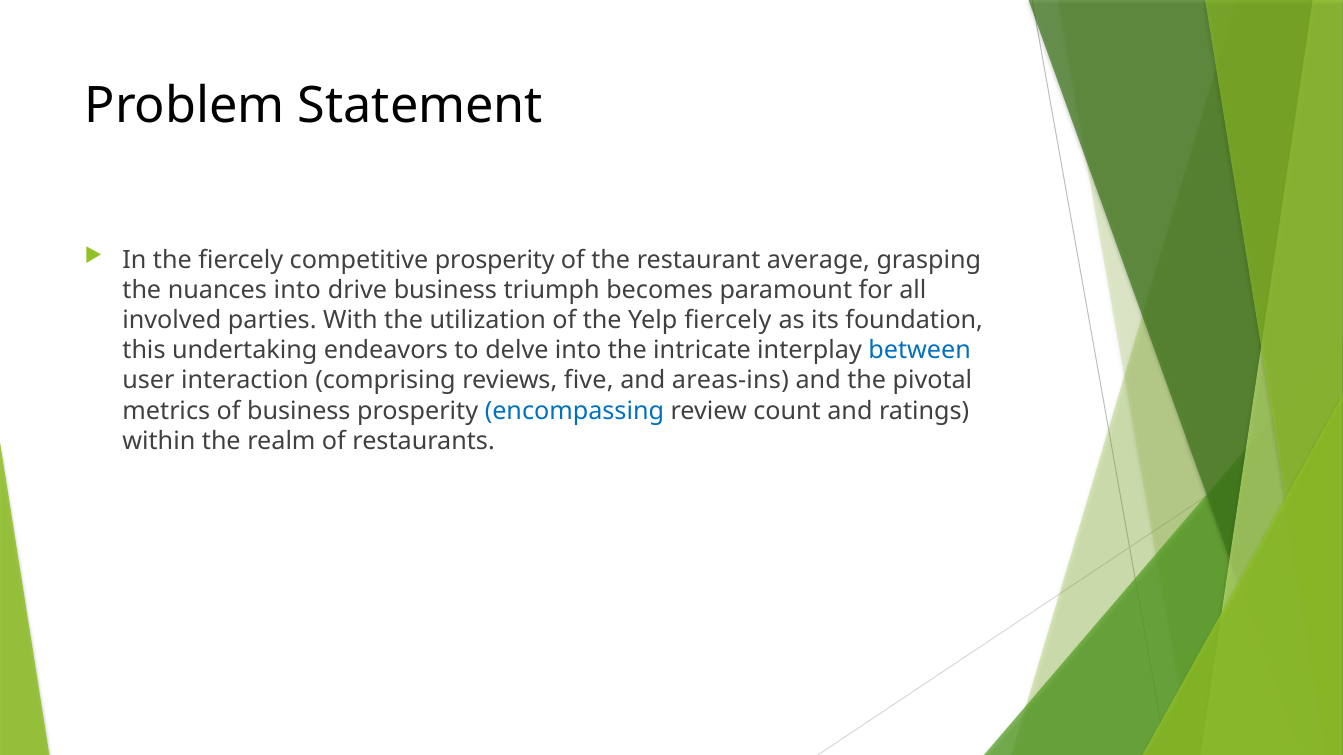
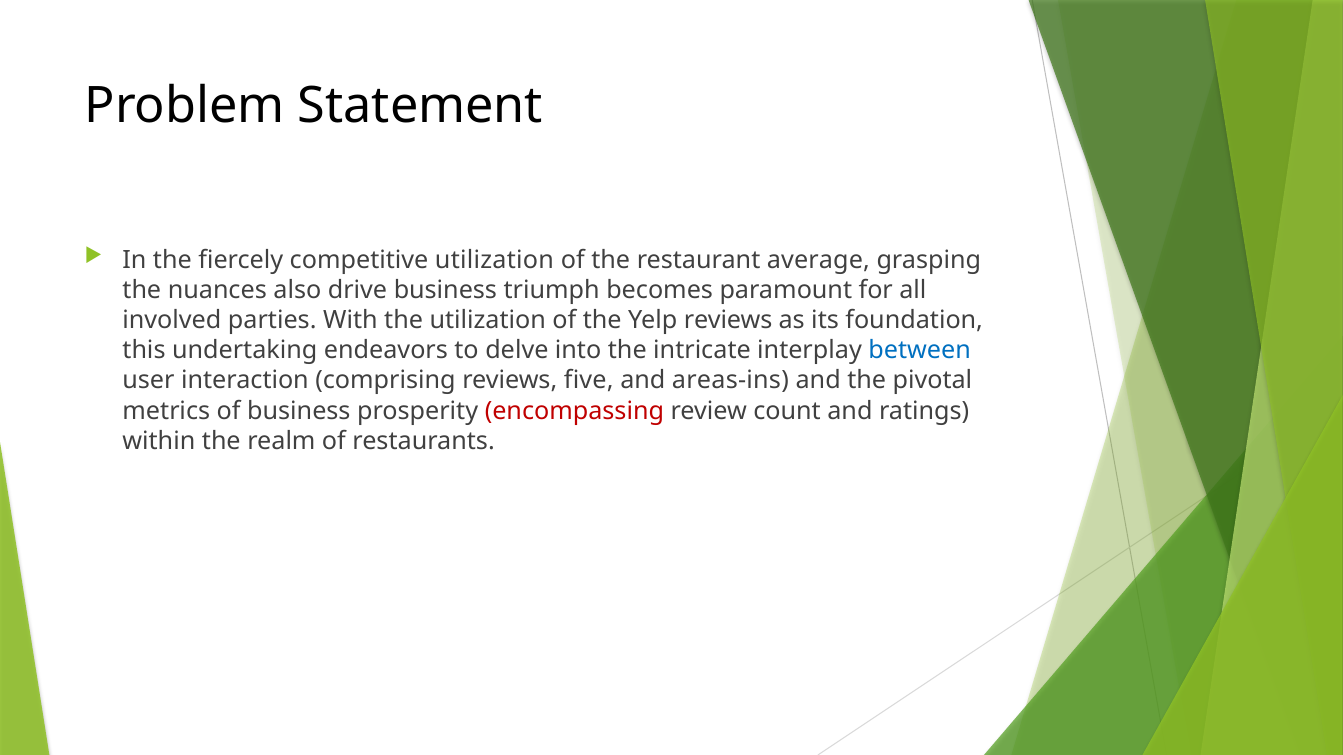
competitive prosperity: prosperity -> utilization (494, 260)
nuances into: into -> also (297, 290)
Yelp fiercely: fiercely -> reviews (728, 320)
encompassing colour: blue -> red (574, 411)
